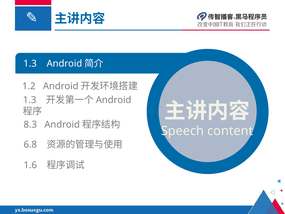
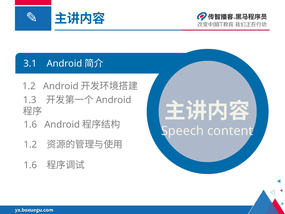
1.3: 1.3 -> 3.1 (30, 64)
8.3: 8.3 -> 1.6 (30, 125)
6.8: 6.8 -> 1.2 (30, 144)
